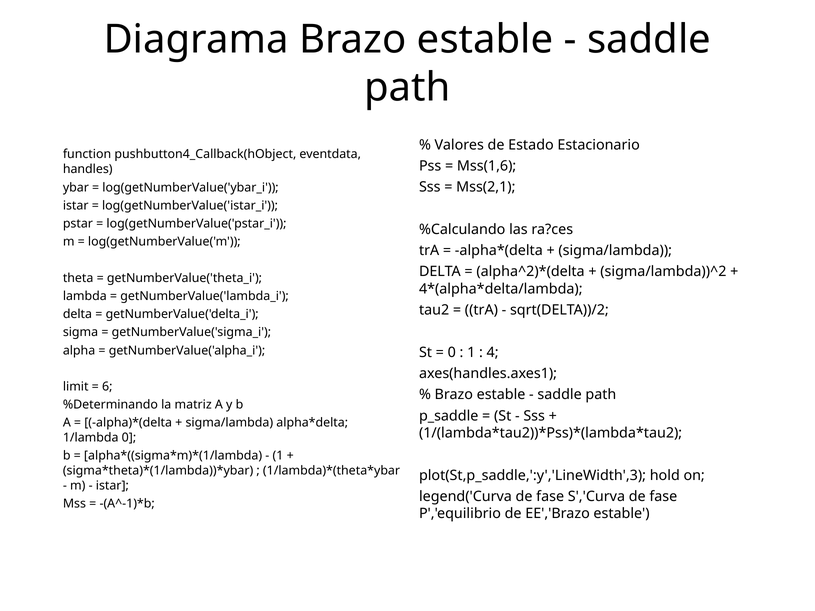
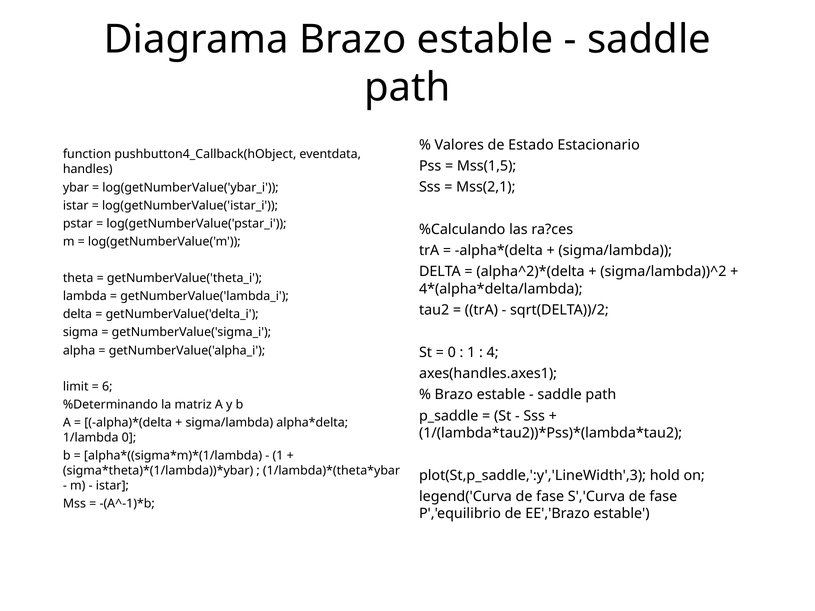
Mss(1,6: Mss(1,6 -> Mss(1,5 (487, 166)
